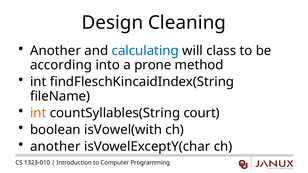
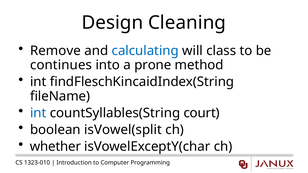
Another: Another -> Remove (55, 51)
according: according -> continues (61, 65)
int colour: orange -> blue (38, 113)
isVowel(with: isVowel(with -> isVowel(split (123, 130)
another: another -> whether (55, 147)
